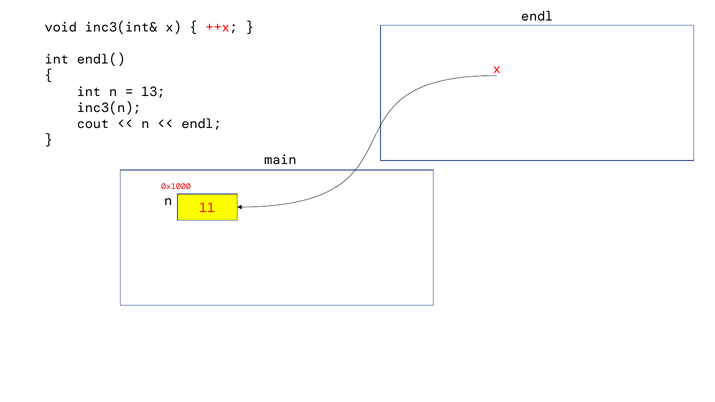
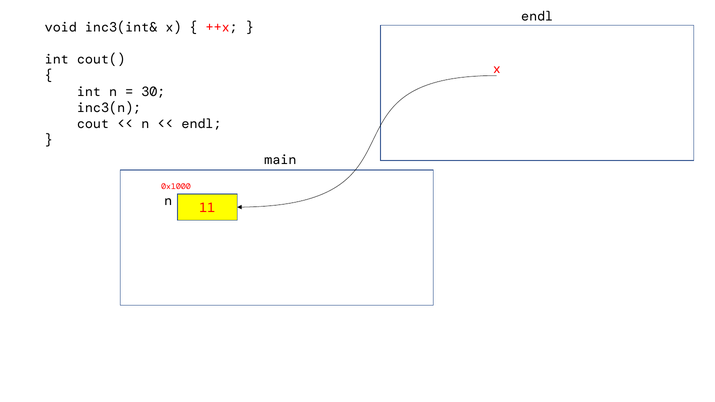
endl(: endl( -> cout( (101, 60)
13: 13 -> 30 (153, 92)
